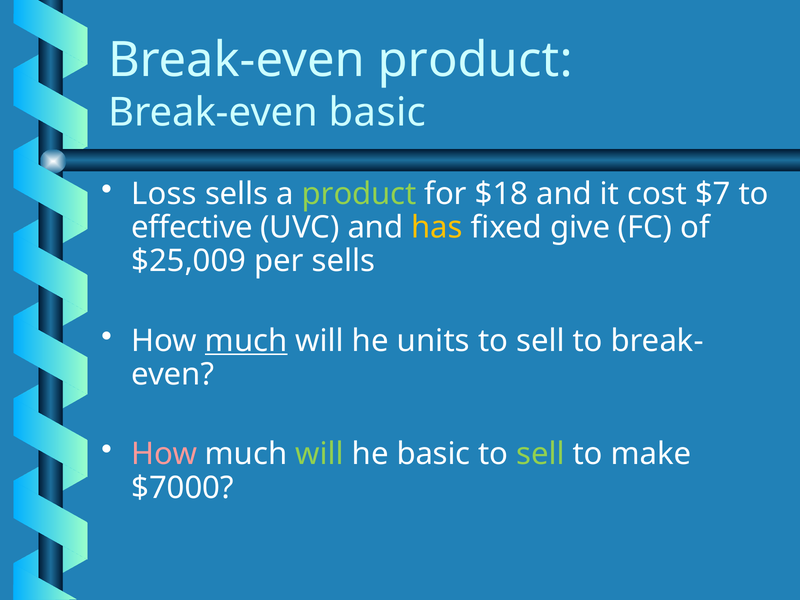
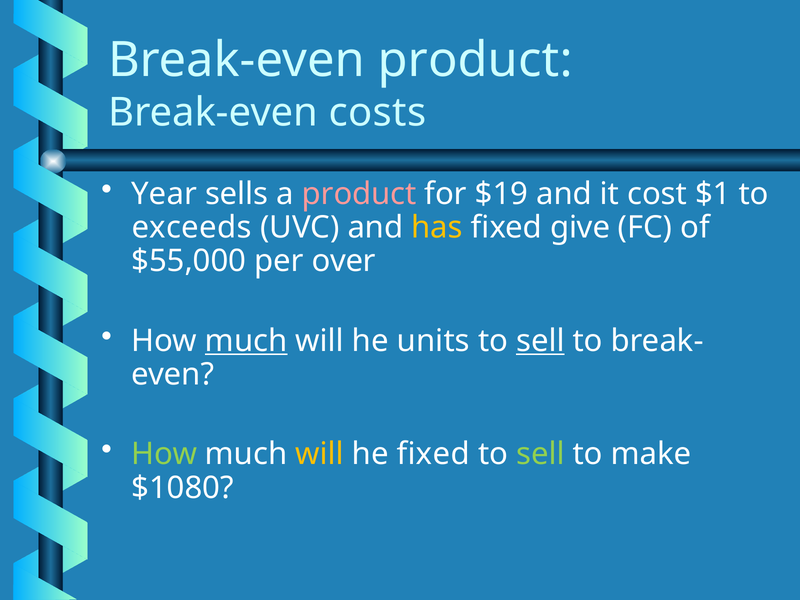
Break-even basic: basic -> costs (377, 113)
Loss: Loss -> Year (164, 194)
product colour: light green -> pink (359, 194)
$18: $18 -> $19 (501, 194)
$7: $7 -> $1 (713, 194)
effective: effective -> exceeds (192, 228)
$25,009: $25,009 -> $55,000 (189, 261)
per sells: sells -> over (344, 261)
sell underline: none -> present (540, 341)
How colour: pink -> light green (164, 454)
will colour: light green -> yellow (320, 454)
he basic: basic -> fixed (433, 454)
$7000: $7000 -> $1080 (182, 488)
